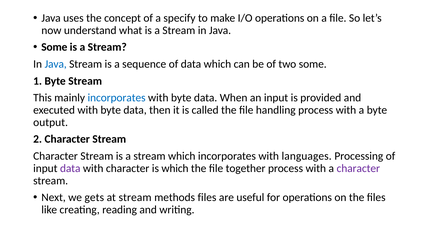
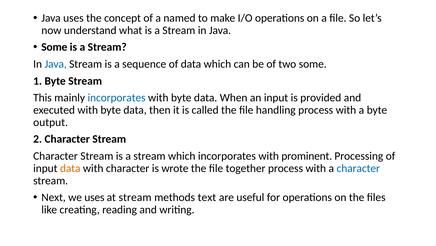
specify: specify -> named (179, 18)
languages: languages -> prominent (307, 156)
data colour: purple -> orange (70, 168)
is which: which -> wrote (175, 168)
character colour: purple -> blue (358, 168)
we gets: gets -> uses (94, 197)
methods files: files -> text (207, 197)
